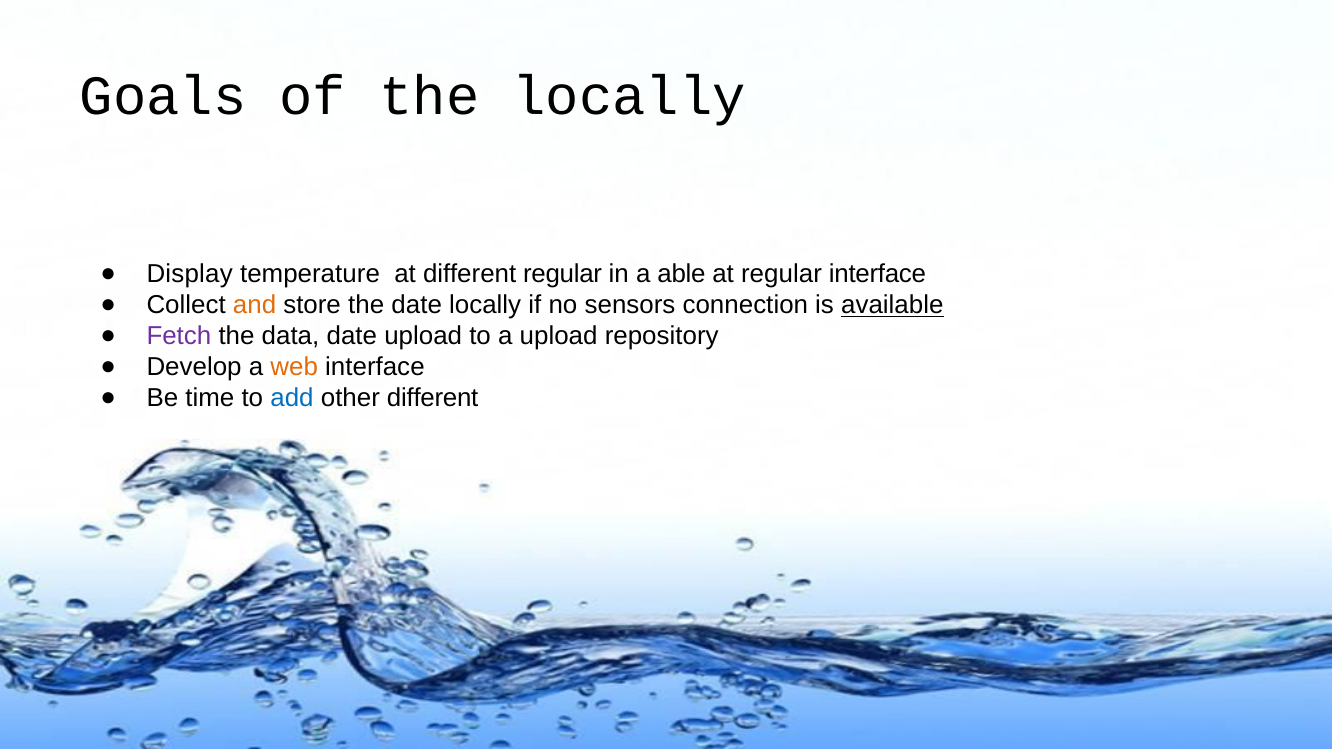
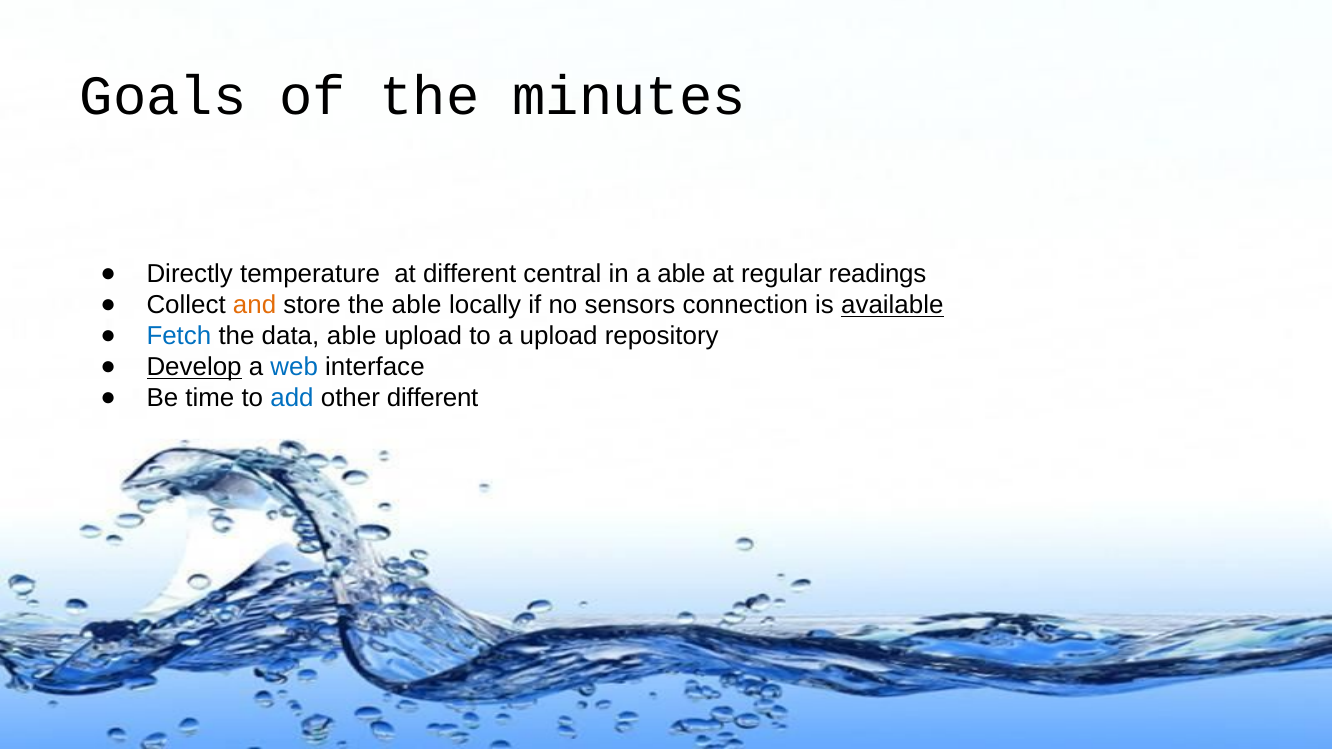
the locally: locally -> minutes (629, 96)
Display: Display -> Directly (190, 274)
different regular: regular -> central (562, 274)
regular interface: interface -> readings (877, 274)
the date: date -> able (417, 305)
Fetch colour: purple -> blue (179, 336)
data date: date -> able (352, 336)
Develop underline: none -> present (194, 367)
web colour: orange -> blue (294, 367)
